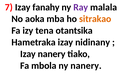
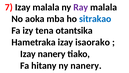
Izay fanahy: fanahy -> malala (46, 7)
sitrakao colour: orange -> blue (95, 19)
nidinany: nidinany -> isaorako (93, 42)
mbola: mbola -> hitany (44, 65)
